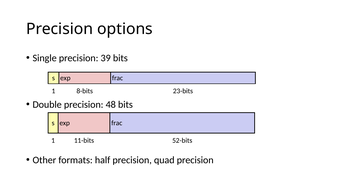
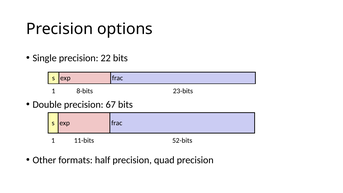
39: 39 -> 22 (106, 58)
48: 48 -> 67 (111, 104)
